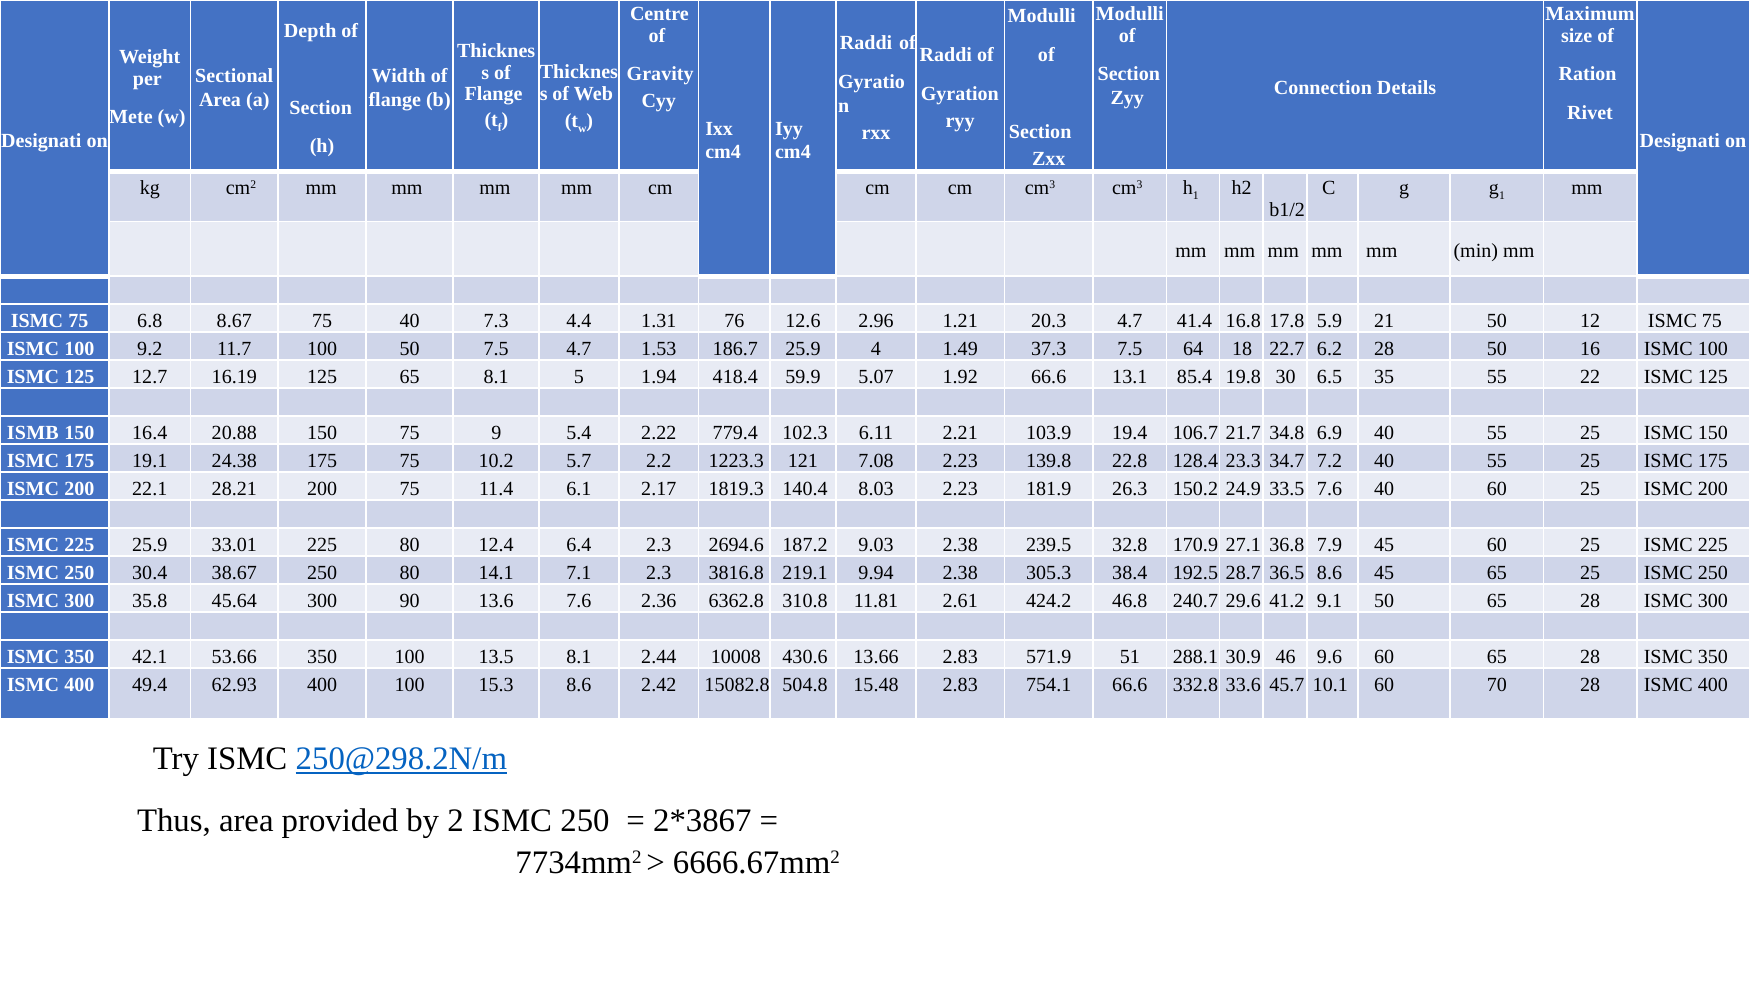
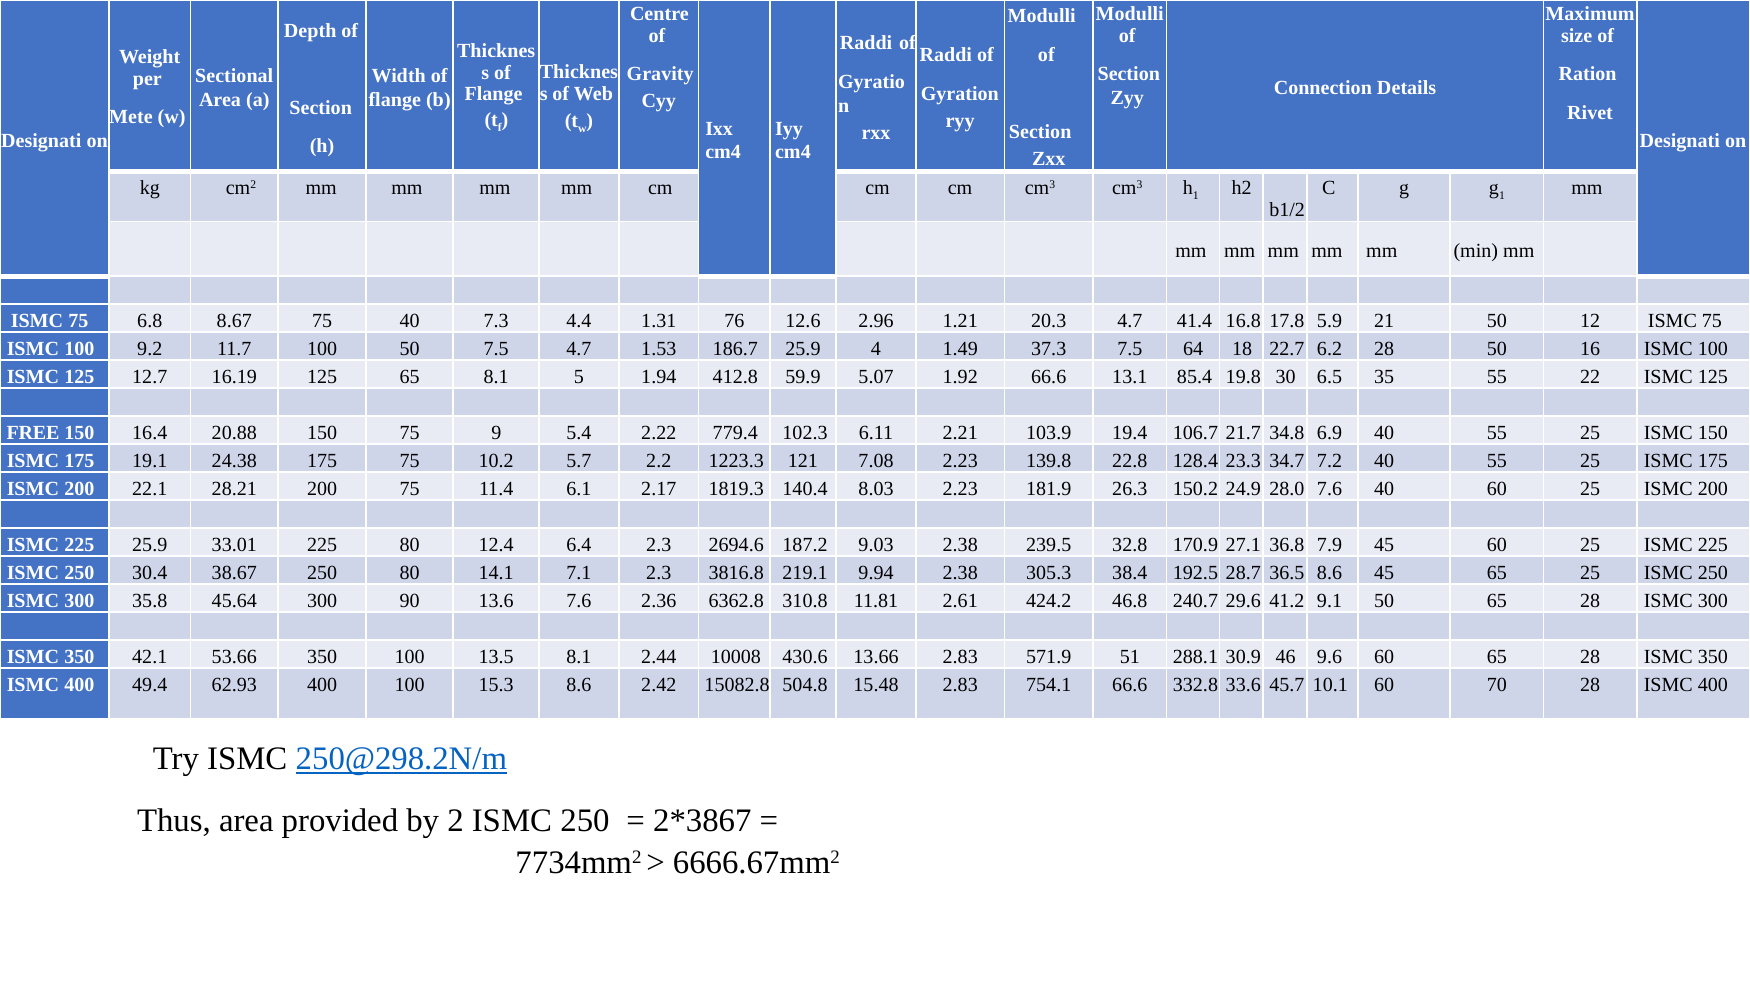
418.4: 418.4 -> 412.8 (735, 377)
ISMB: ISMB -> FREE (33, 433)
33.5: 33.5 -> 28.0 (1287, 489)
